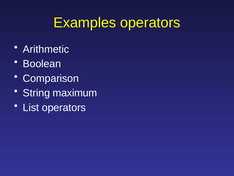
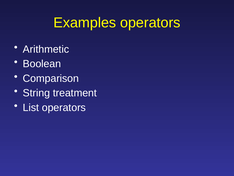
maximum: maximum -> treatment (75, 93)
